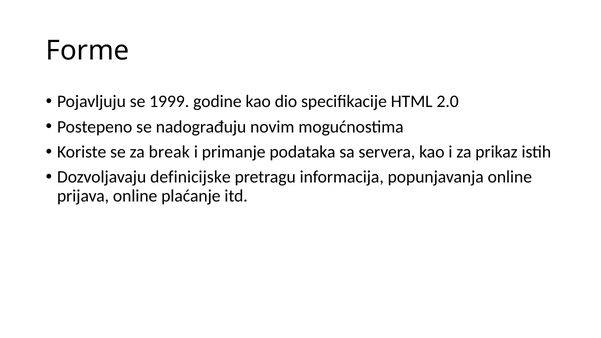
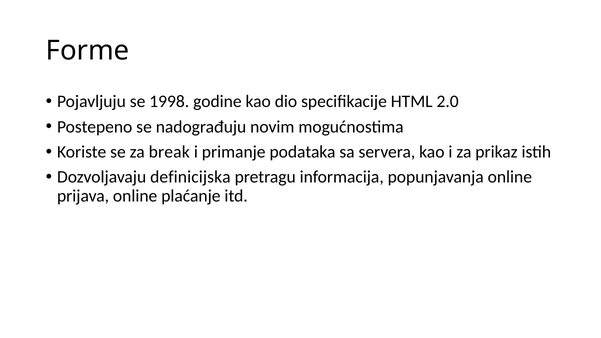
1999: 1999 -> 1998 (169, 102)
definicijske: definicijske -> definicijska (190, 177)
